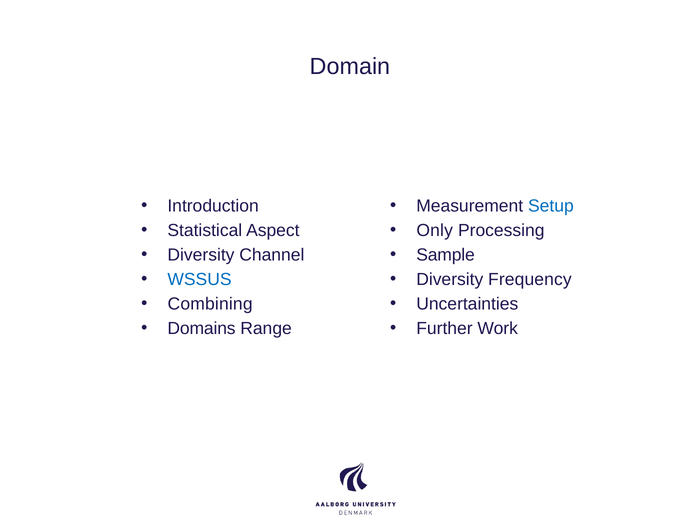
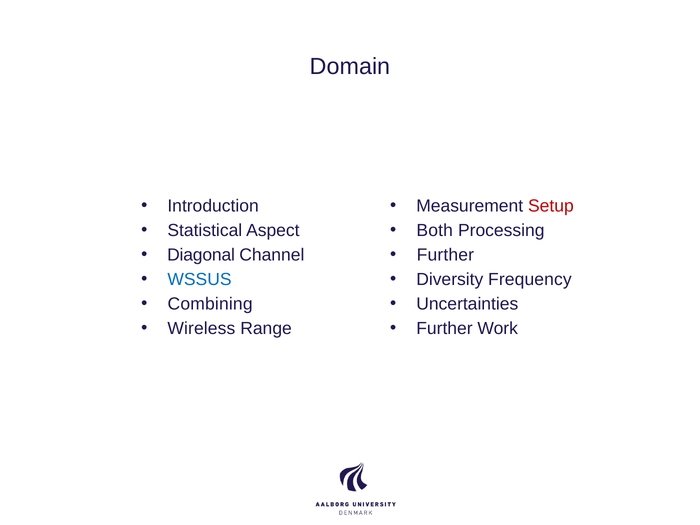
Setup colour: blue -> red (551, 206)
Only: Only -> Both (435, 231)
Diversity: Diversity -> Diagonal (201, 255)
Sample: Sample -> Further (445, 255)
Domains: Domains -> Wireless (201, 329)
